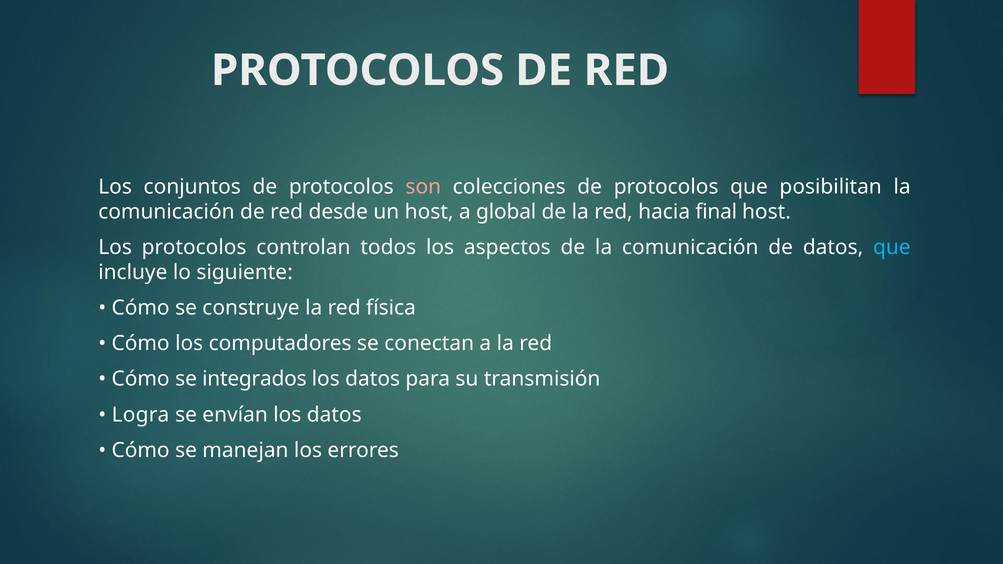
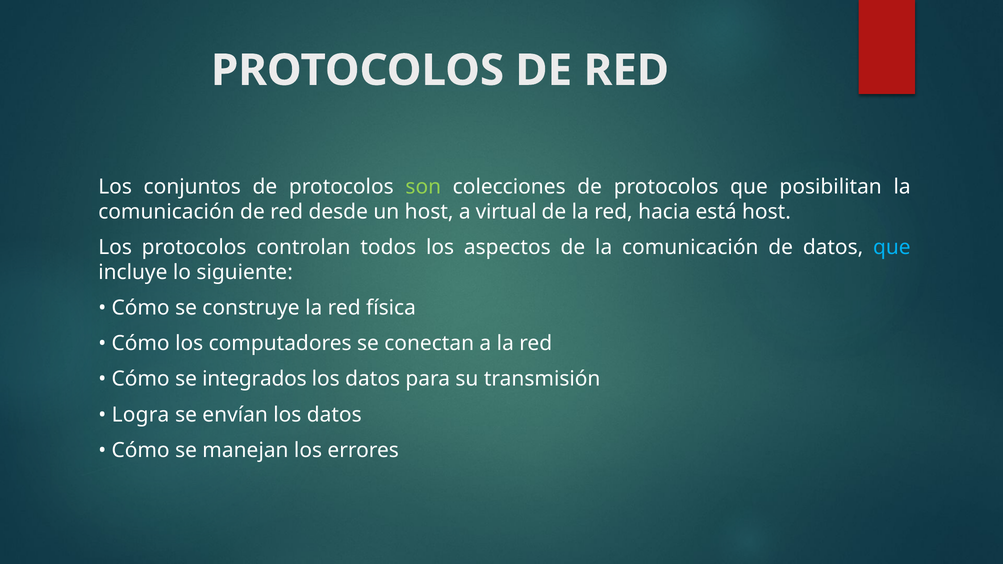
son colour: pink -> light green (423, 187)
global: global -> virtual (506, 212)
final: final -> está (716, 212)
